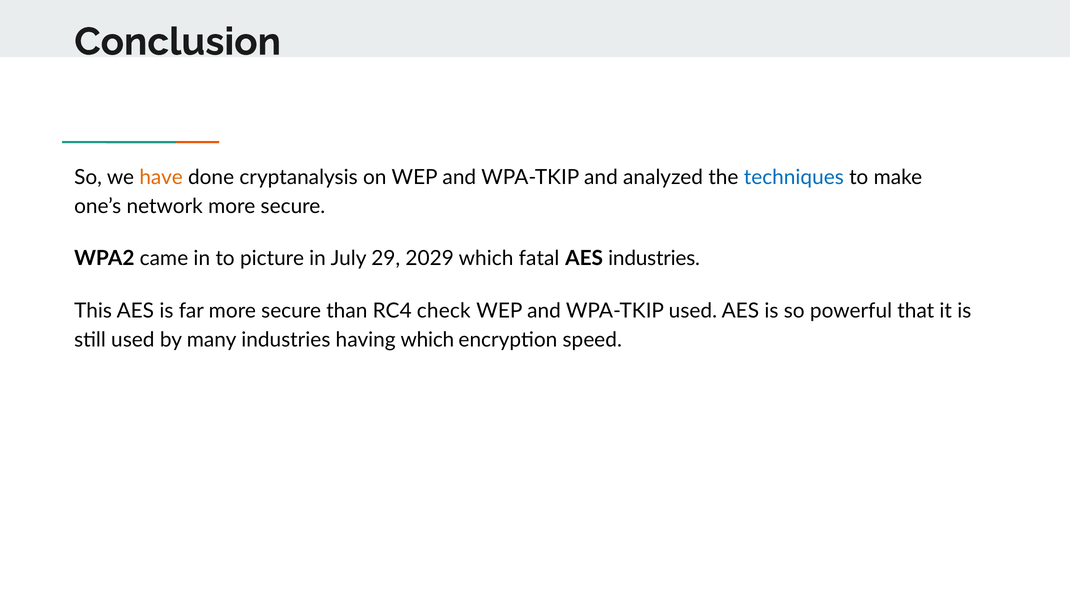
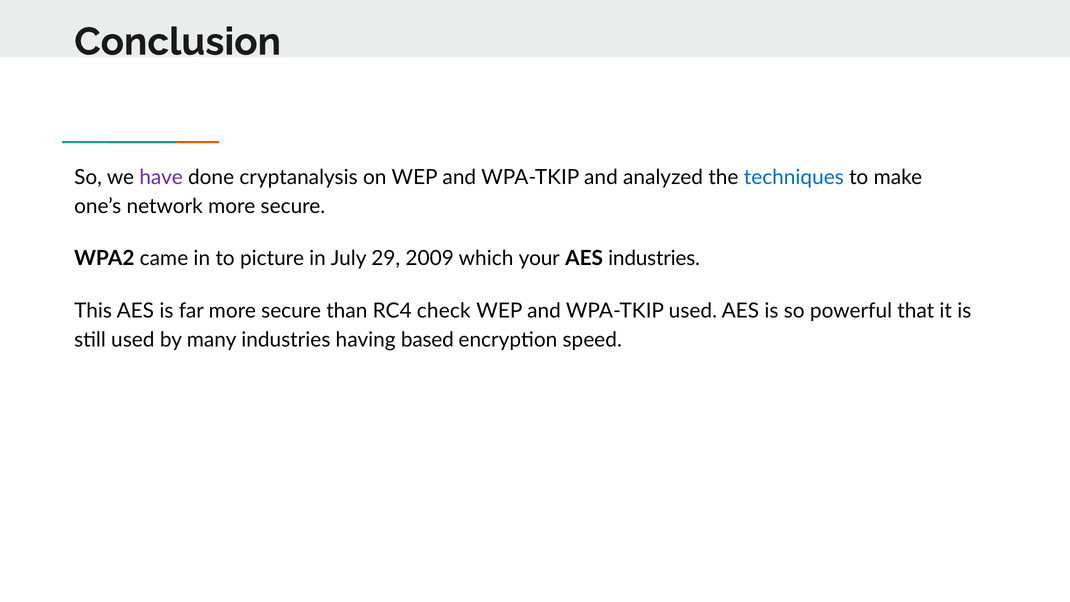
have colour: orange -> purple (161, 177)
2029: 2029 -> 2009 (430, 259)
fatal: fatal -> your (539, 259)
having which: which -> based (427, 340)
